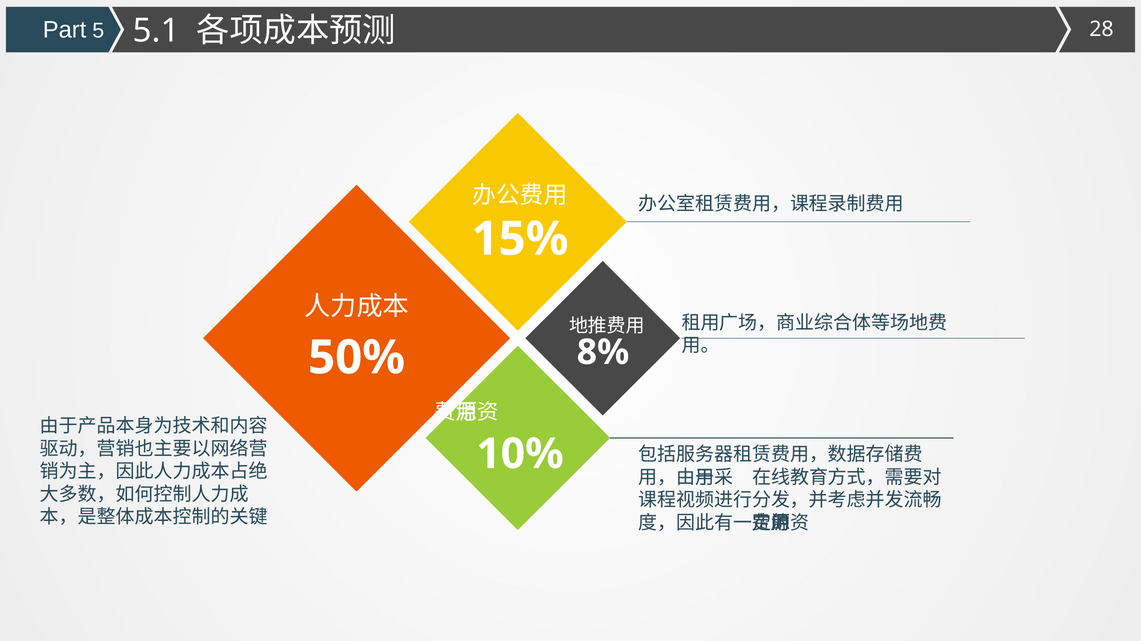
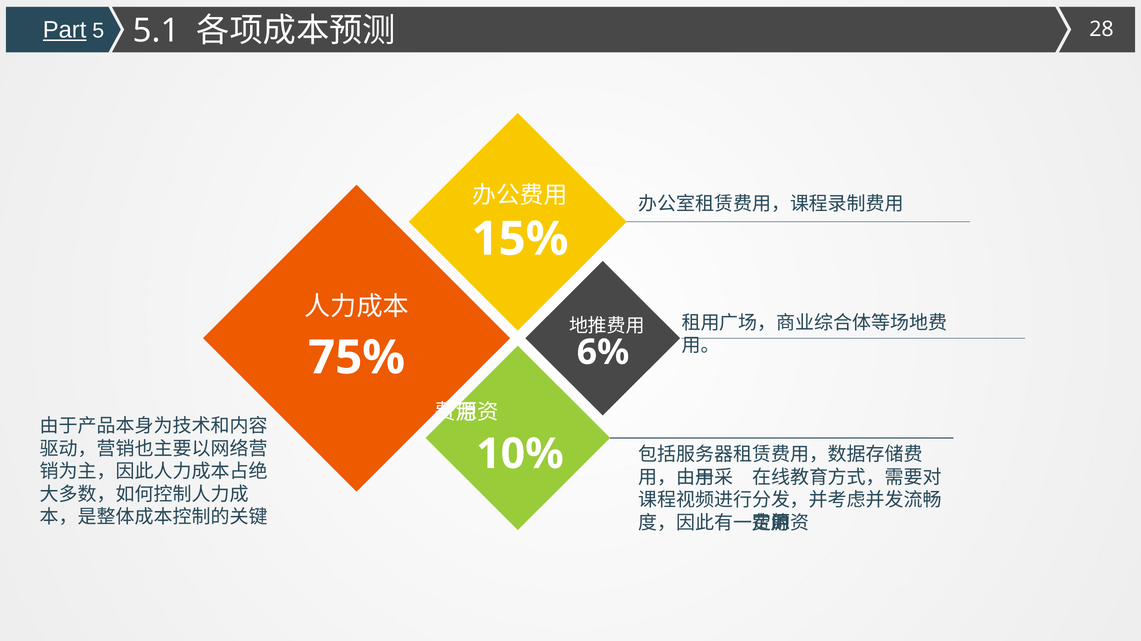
Part underline: none -> present (65, 30)
8%: 8% -> 6% (603, 353)
50%: 50% -> 75% (357, 358)
